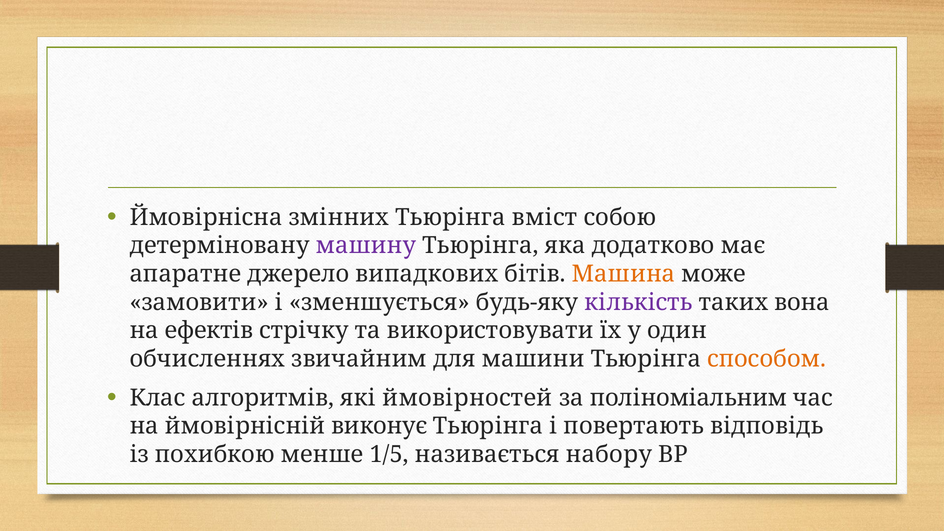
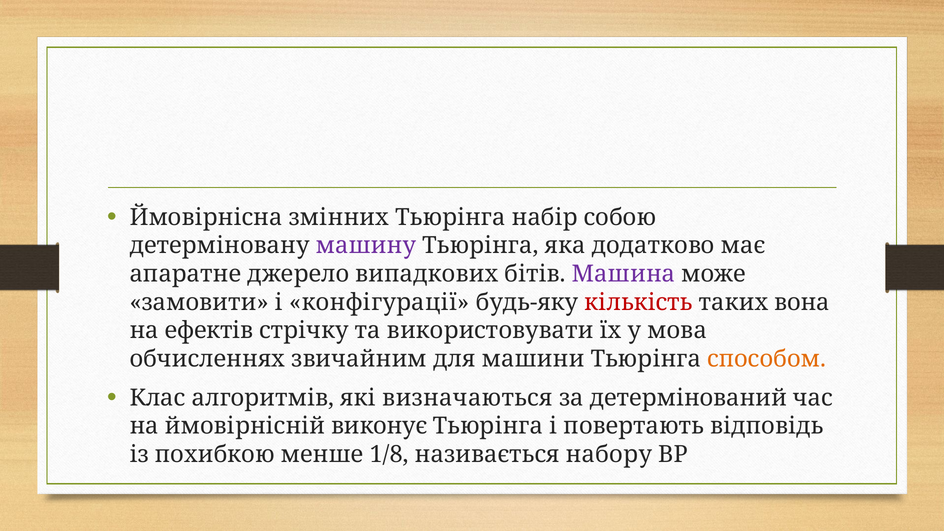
вміст: вміст -> набір (545, 217)
Машина colour: orange -> purple (624, 274)
зменшується: зменшується -> конфігурації (379, 302)
кількість colour: purple -> red (639, 302)
один: один -> мова (677, 331)
ймовірностей: ймовірностей -> визначаються (467, 398)
поліноміальним: поліноміальним -> детермінований (688, 398)
1/5: 1/5 -> 1/8 (389, 455)
